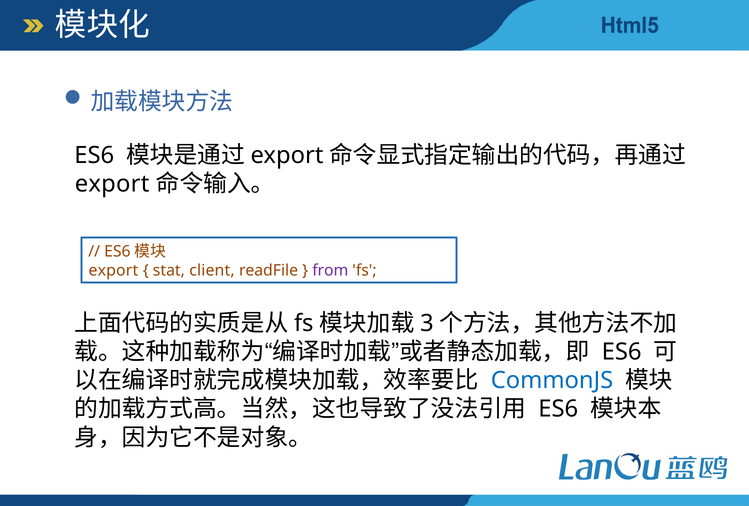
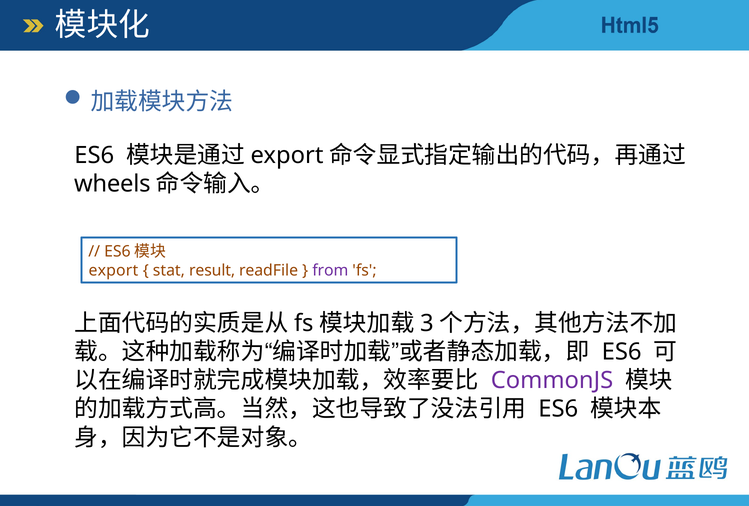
export: export -> wheels (112, 184)
client: client -> result (212, 270)
CommonJS colour: blue -> purple (552, 380)
